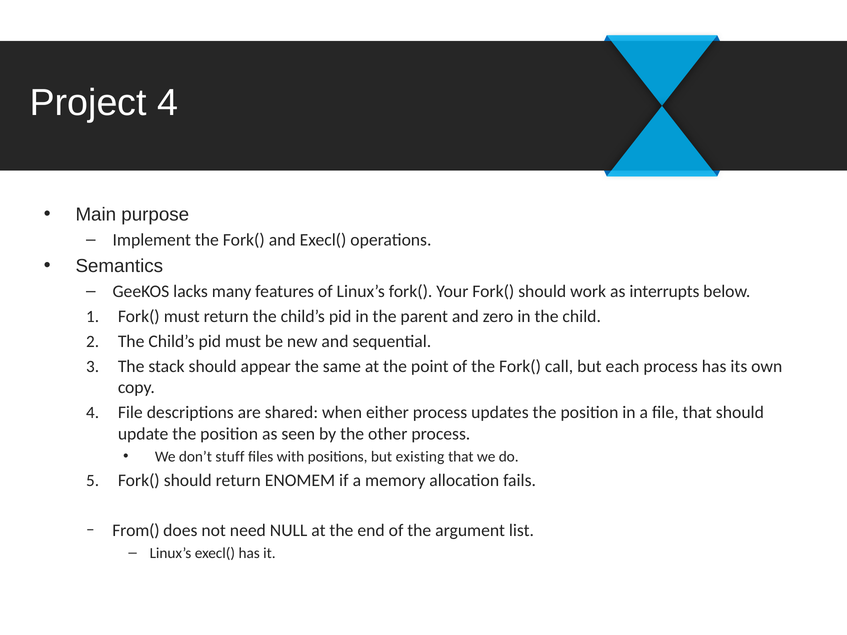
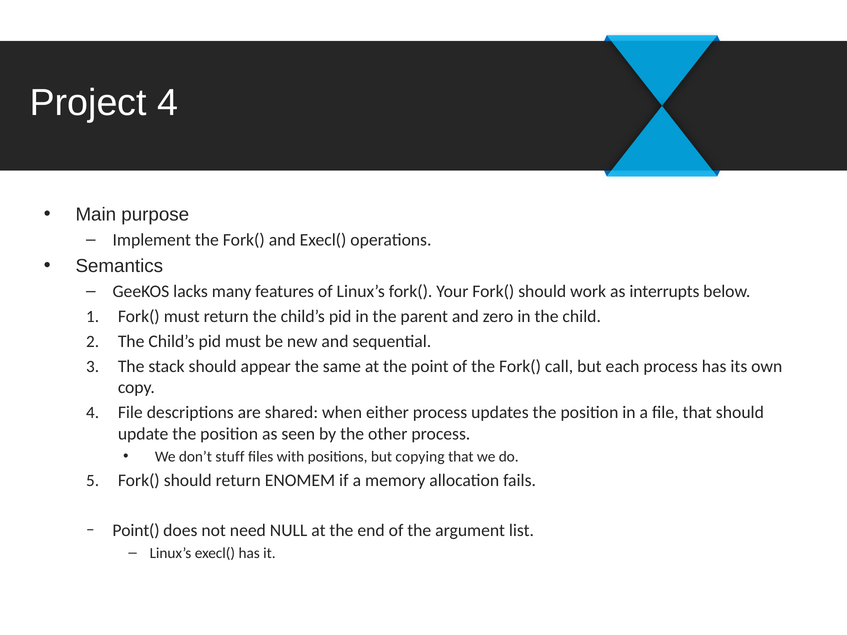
existing: existing -> copying (420, 457)
From(: From( -> Point( (136, 530)
